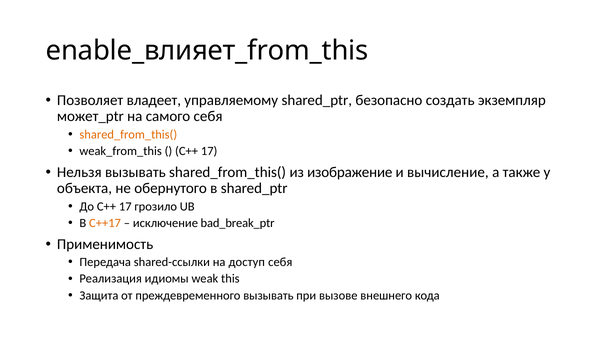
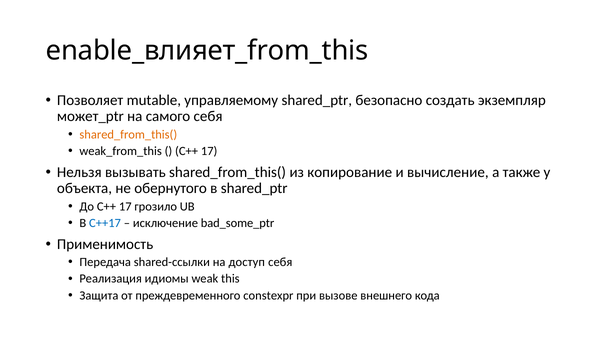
владеет: владеет -> mutable (154, 100)
изображение: изображение -> копирование (350, 172)
C++17 colour: orange -> blue (105, 223)
bad_break_ptr: bad_break_ptr -> bad_some_ptr (238, 223)
преждевременного вызывать: вызывать -> constexpr (268, 295)
